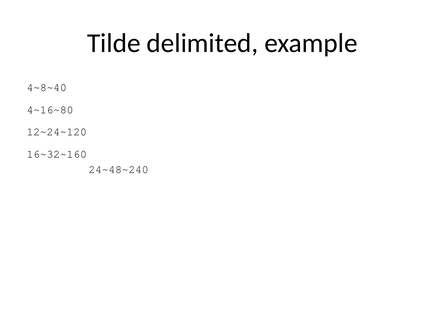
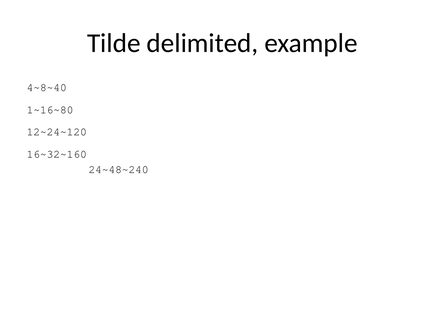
4~16~80: 4~16~80 -> 1~16~80 (50, 110)
